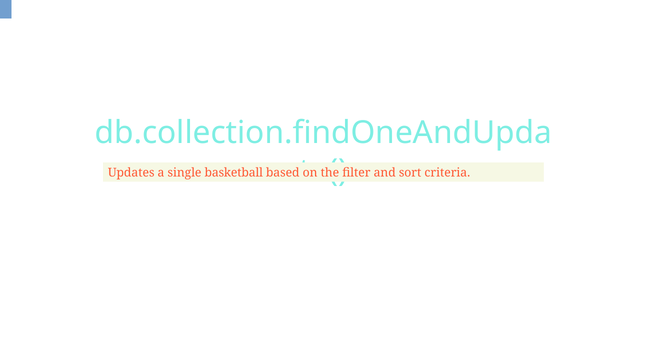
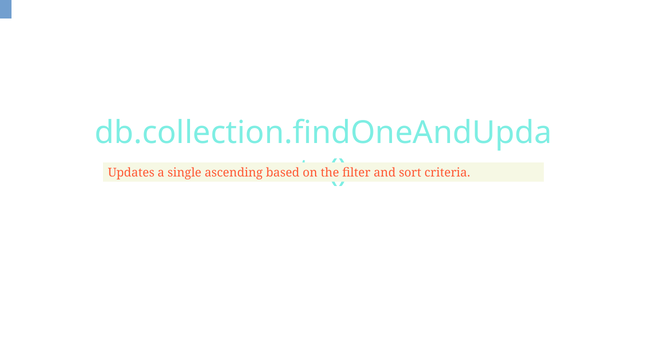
basketball: basketball -> ascending (234, 173)
